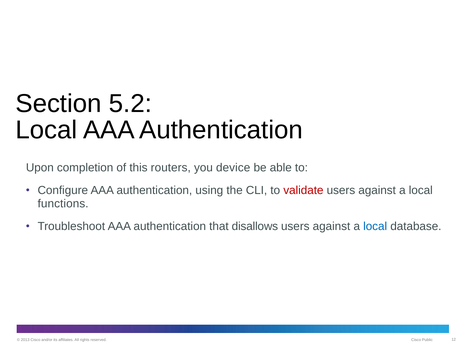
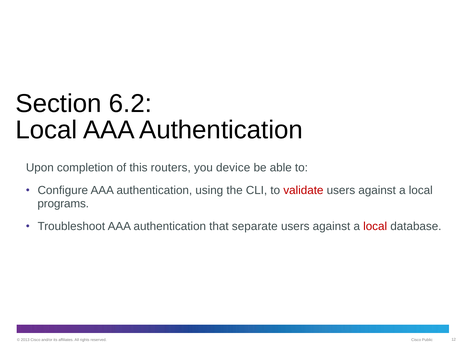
5.2: 5.2 -> 6.2 (130, 104)
functions: functions -> programs (63, 204)
disallows: disallows -> separate (255, 227)
local colour: blue -> red (375, 227)
